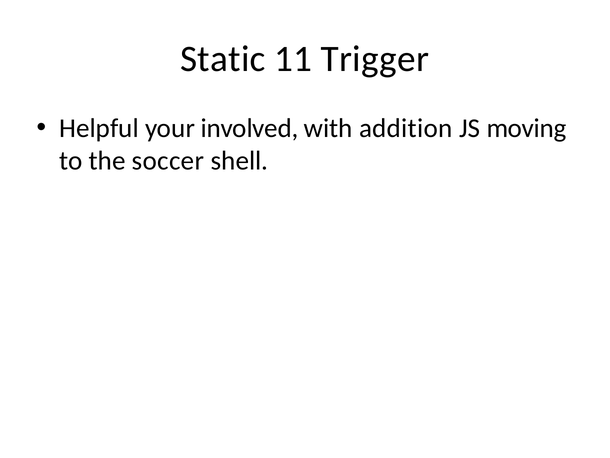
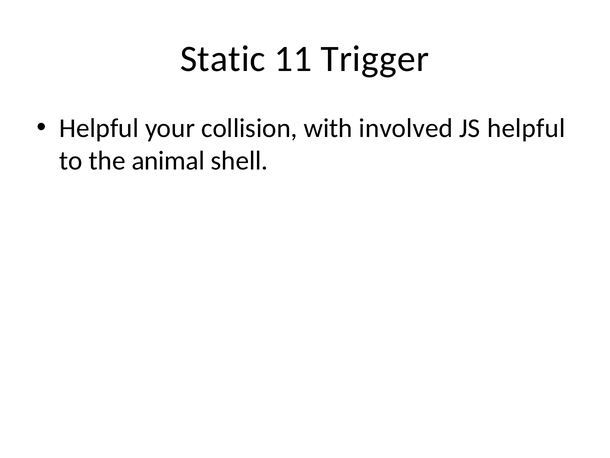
involved: involved -> collision (249, 128)
addition: addition -> involved (406, 128)
JS moving: moving -> helpful (526, 128)
soccer: soccer -> animal (168, 161)
